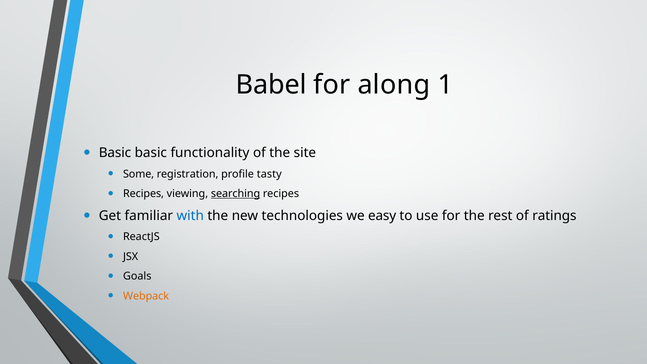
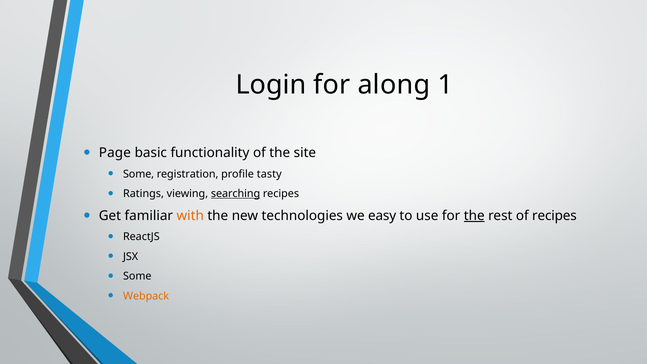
Babel: Babel -> Login (271, 85)
Basic: Basic -> Page (115, 153)
Recipes: Recipes -> Ratings (143, 194)
with colour: blue -> orange (190, 216)
the underline: none -> present (474, 216)
of ratings: ratings -> recipes (554, 216)
Goals: Goals -> Some (137, 276)
